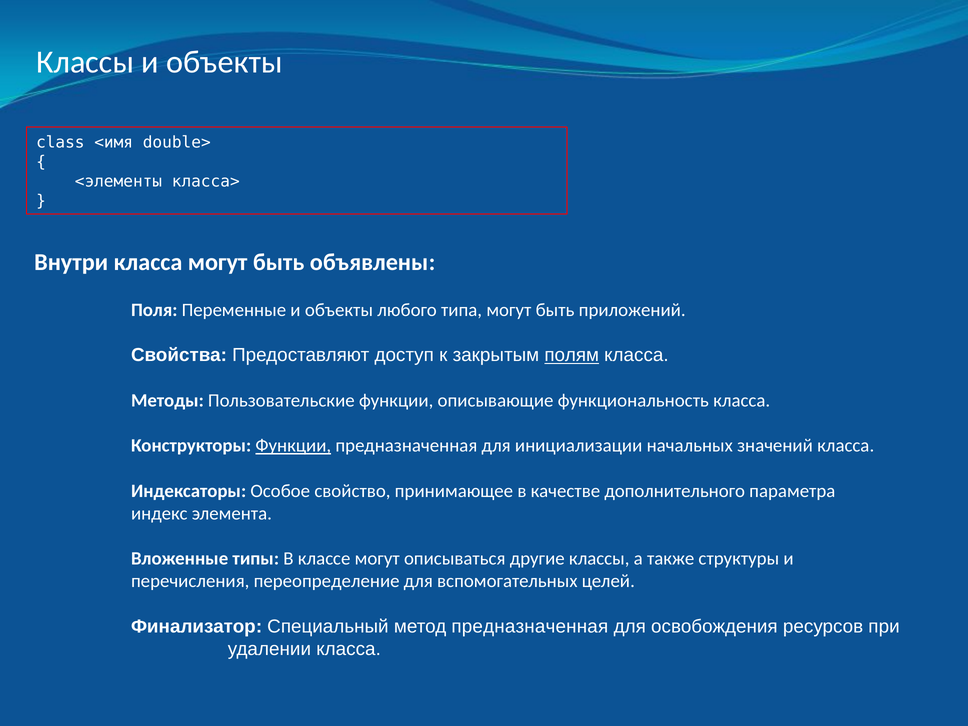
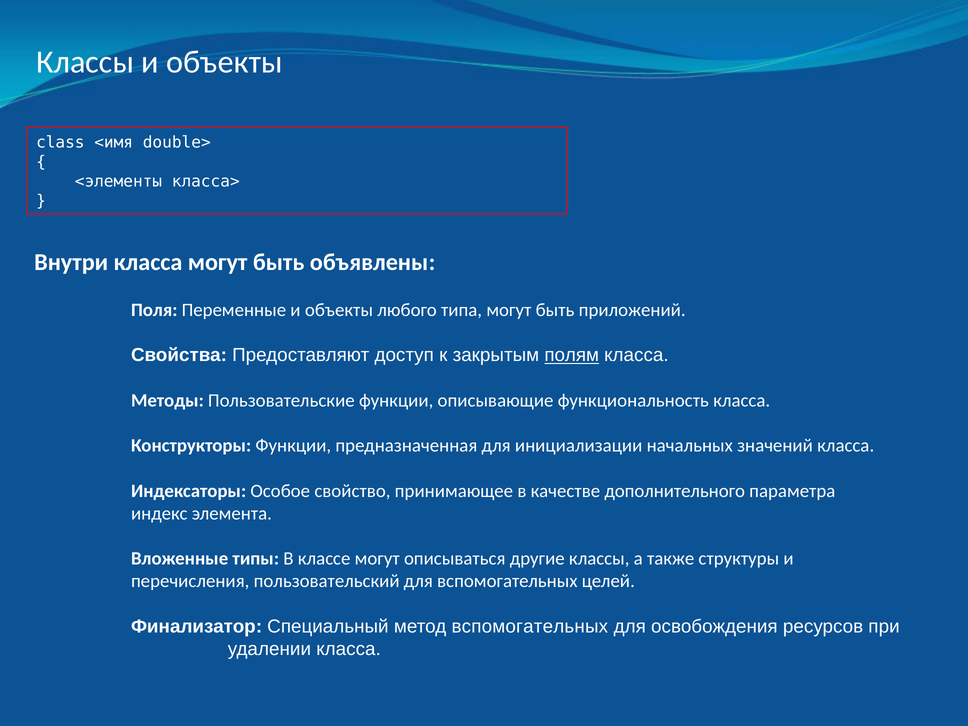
Функции underline: present -> none (293, 446)
переопределение: переопределение -> пользовательский (327, 581)
метод предназначенная: предназначенная -> вспомогательных (530, 626)
